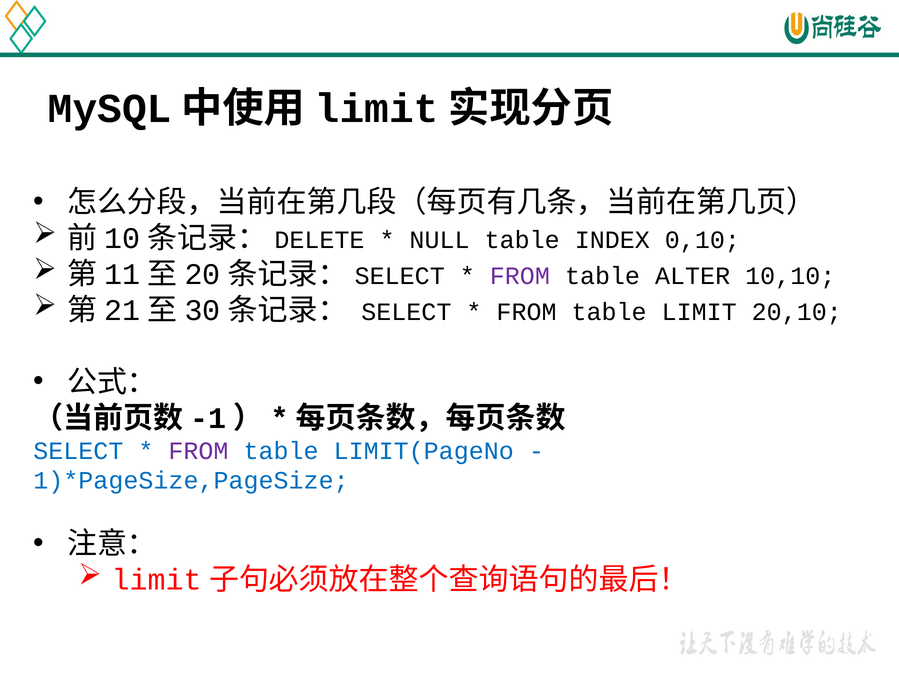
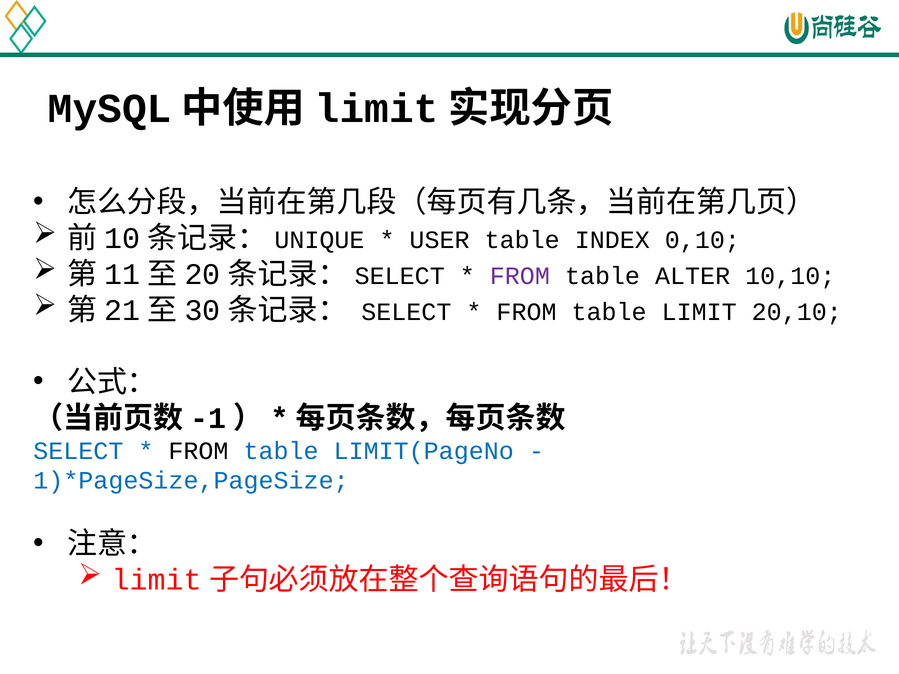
DELETE: DELETE -> UNIQUE (319, 240)
NULL: NULL -> USER (440, 240)
FROM colour: purple -> black (198, 451)
